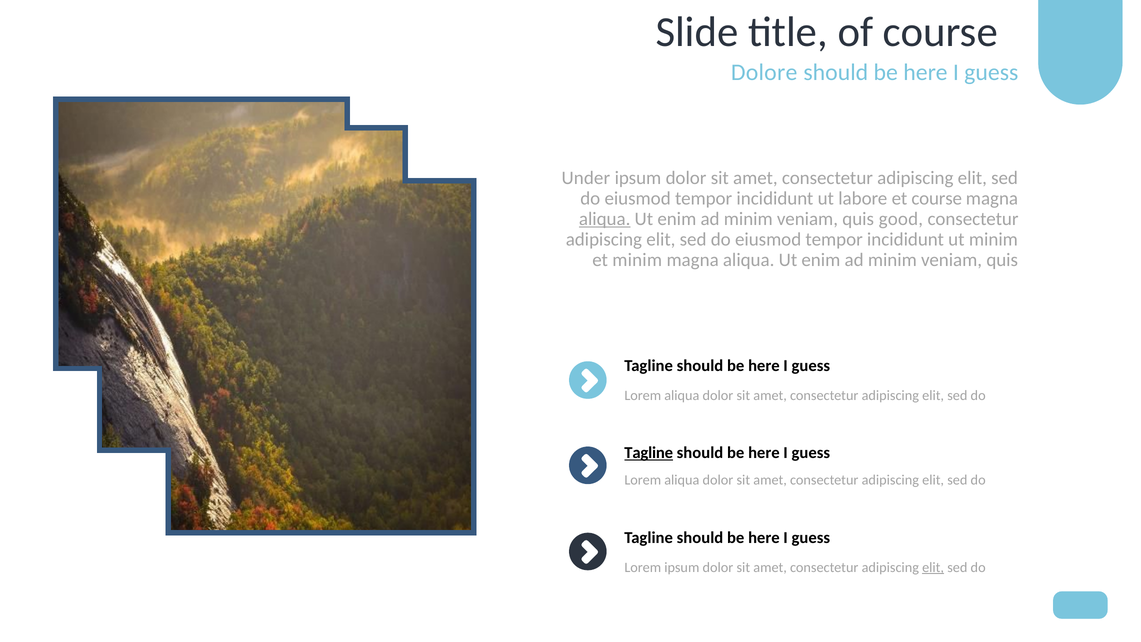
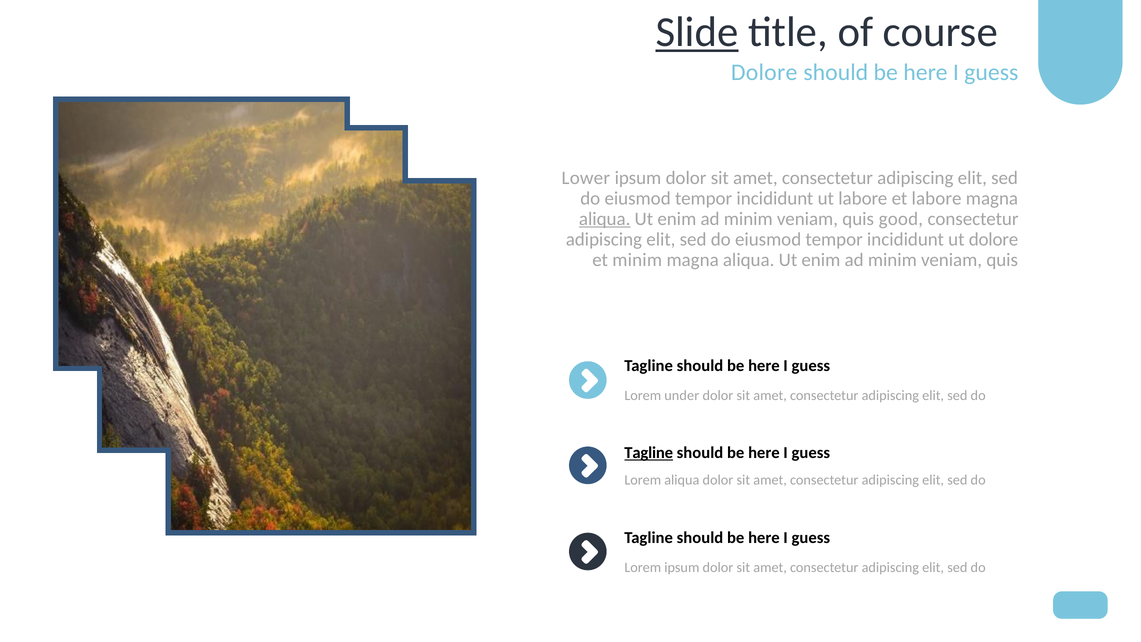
Slide underline: none -> present (697, 32)
Under: Under -> Lower (586, 178)
et course: course -> labore (937, 198)
ut minim: minim -> dolore (993, 239)
aliqua: aliqua -> under (682, 395)
elit underline: present -> none (933, 567)
